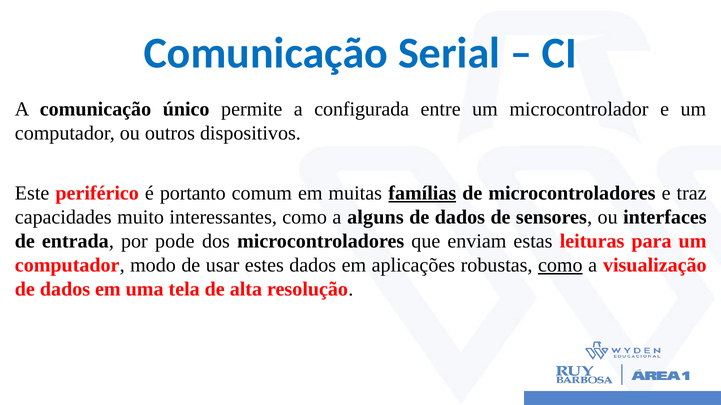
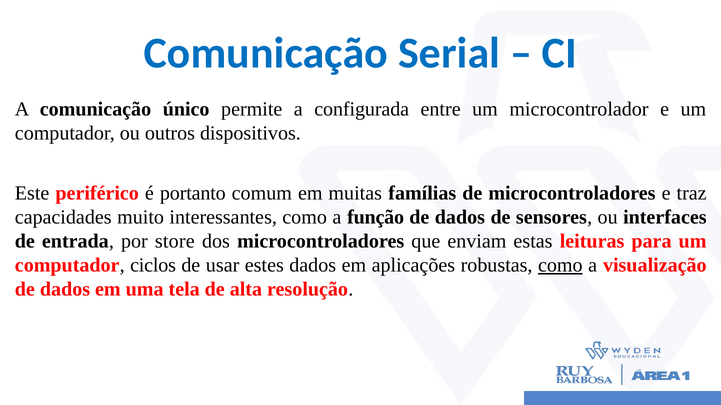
famílias underline: present -> none (422, 193)
alguns: alguns -> função (376, 217)
pode: pode -> store (175, 242)
modo: modo -> ciclos (153, 266)
